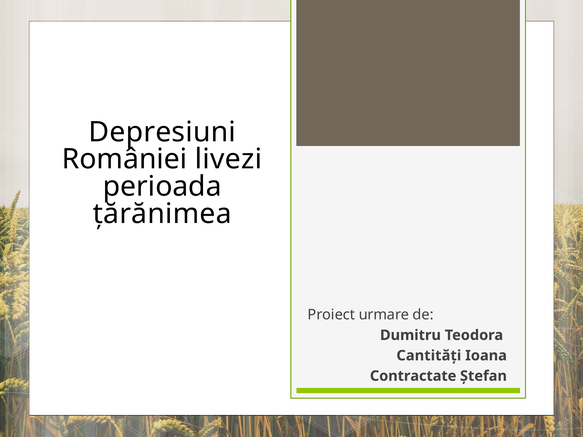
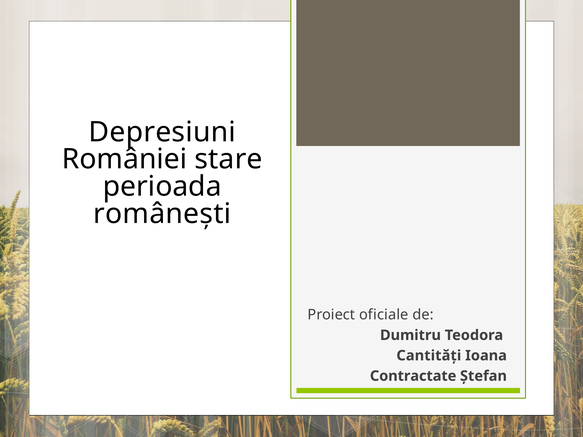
livezi: livezi -> stare (229, 159)
ţărănimea: ţărănimea -> româneşti (162, 214)
urmare: urmare -> oficiale (384, 315)
